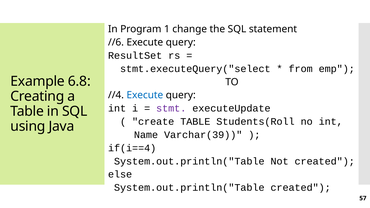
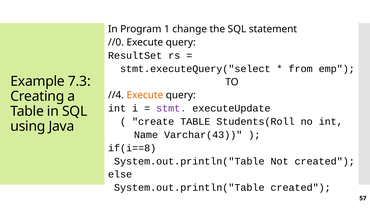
//6: //6 -> //0 (116, 42)
6.8: 6.8 -> 7.3 (79, 81)
Execute colour: blue -> orange (145, 95)
Varchar(39: Varchar(39 -> Varchar(43 (203, 135)
if(i==4: if(i==4 -> if(i==8 (132, 148)
